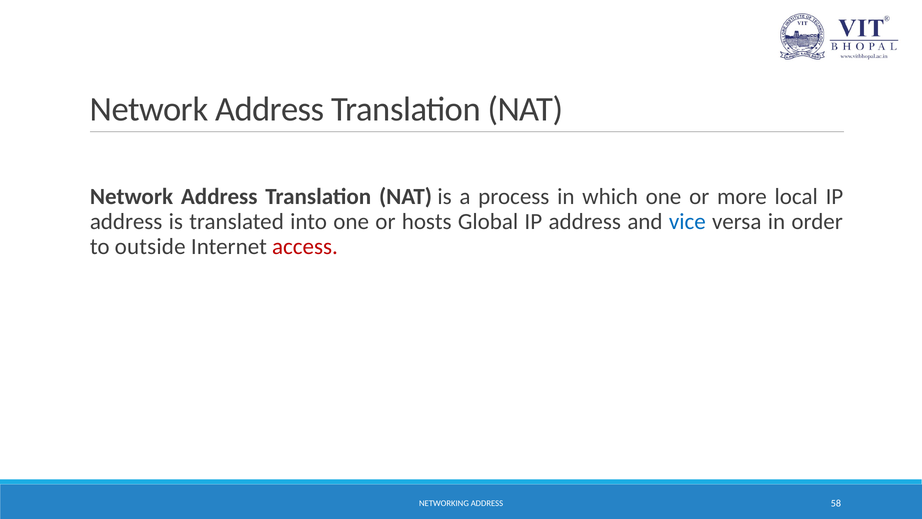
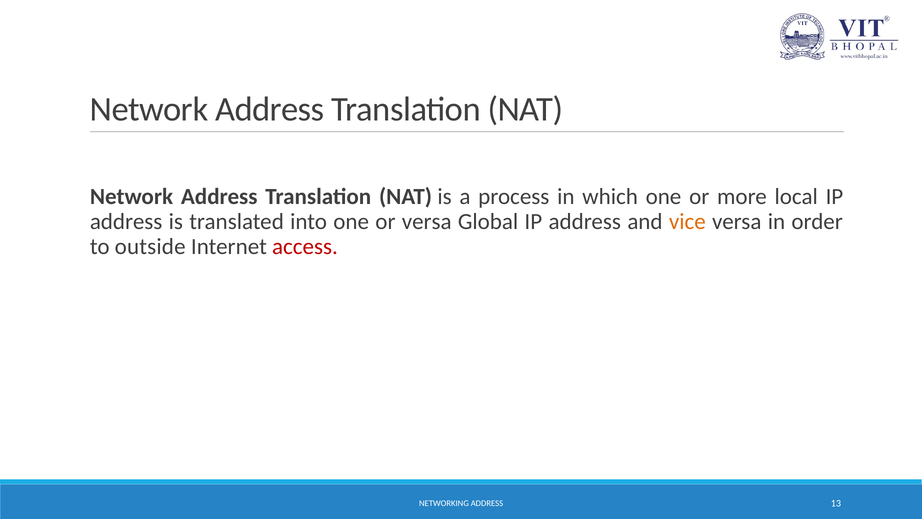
or hosts: hosts -> versa (427, 221)
vice colour: blue -> orange (687, 221)
58: 58 -> 13 (836, 503)
